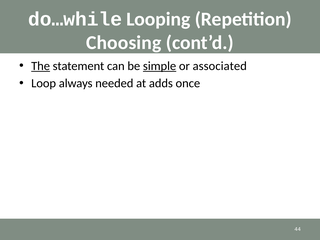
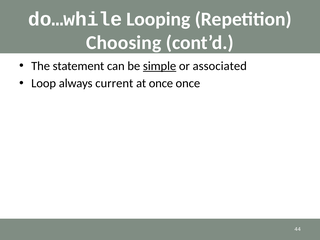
The underline: present -> none (41, 66)
needed: needed -> current (114, 83)
at adds: adds -> once (161, 83)
